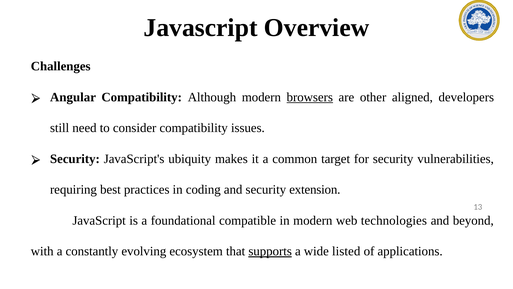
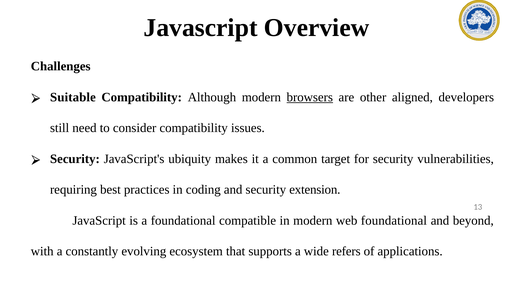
Angular: Angular -> Suitable (73, 97)
web technologies: technologies -> foundational (394, 220)
supports underline: present -> none (270, 251)
listed: listed -> refers (346, 251)
